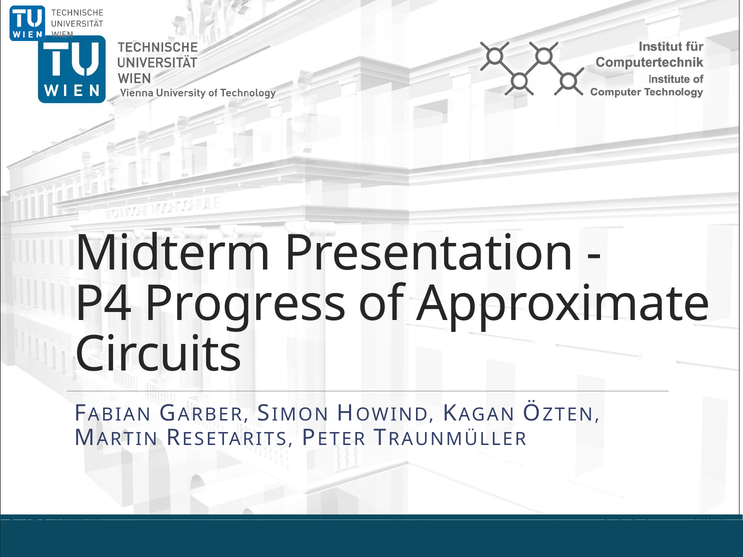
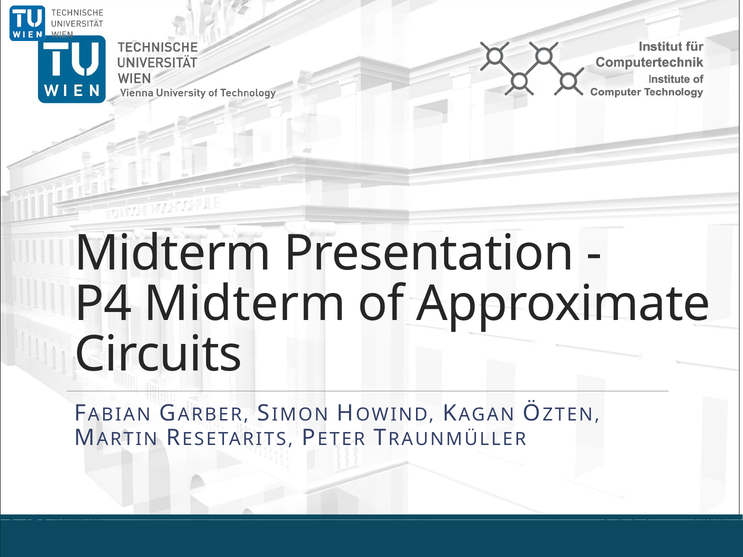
P4 Progress: Progress -> Midterm (245, 304)
